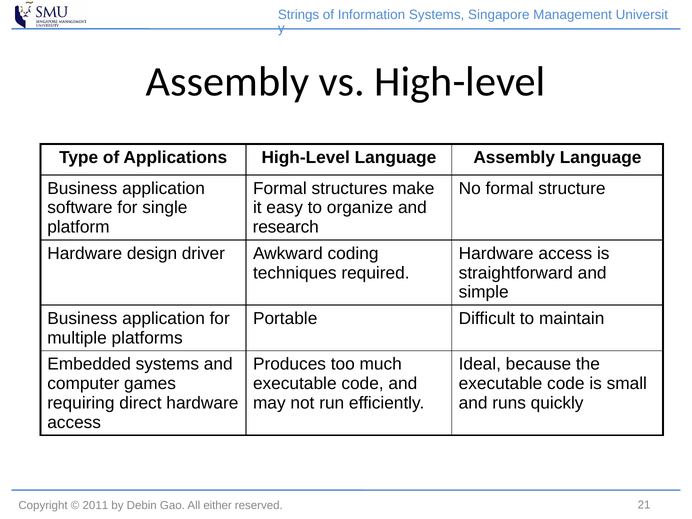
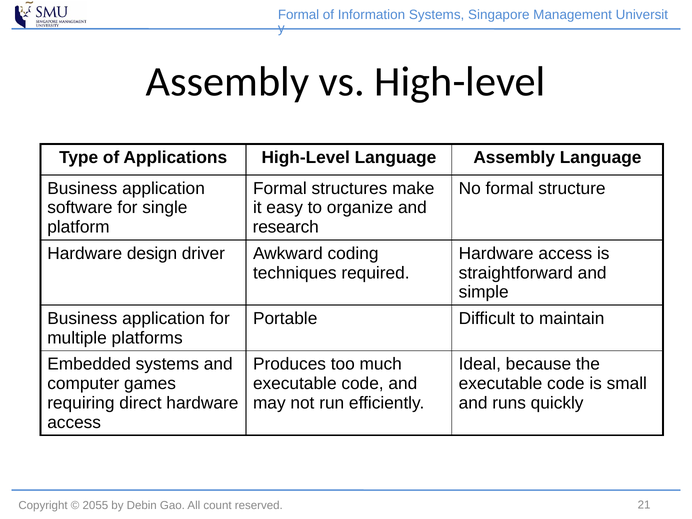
Strings: Strings -> Formal (299, 15)
2011: 2011 -> 2055 (95, 505)
either: either -> count (218, 505)
